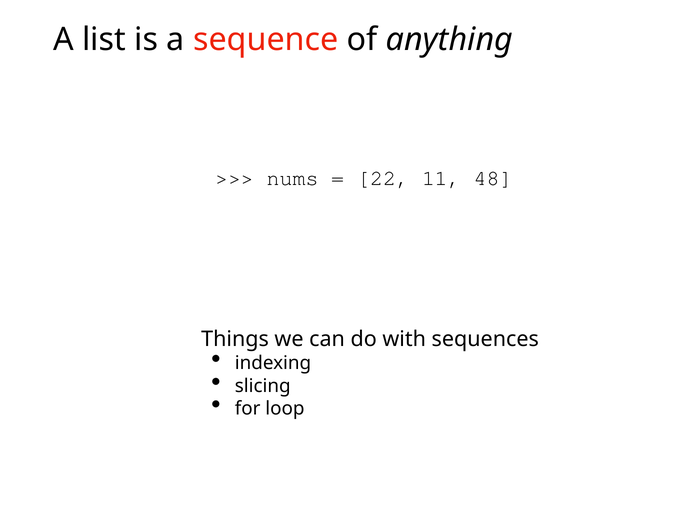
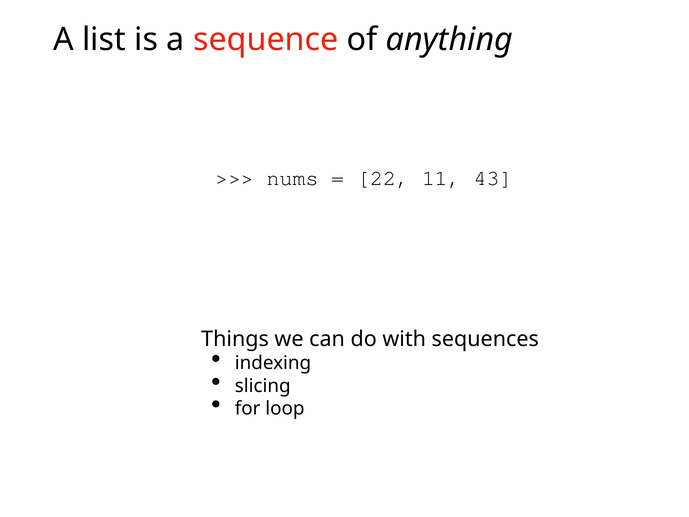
48: 48 -> 43 (493, 178)
